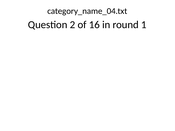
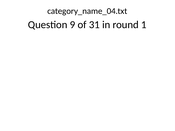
2: 2 -> 9 (72, 25)
16: 16 -> 31 (94, 25)
